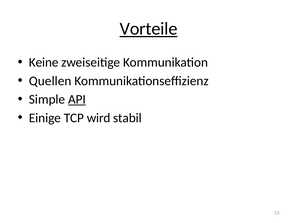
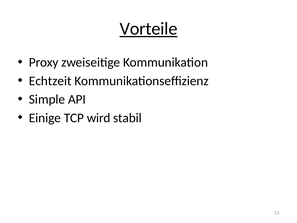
Keine: Keine -> Proxy (44, 62)
Quellen: Quellen -> Echtzeit (50, 81)
API underline: present -> none (77, 99)
